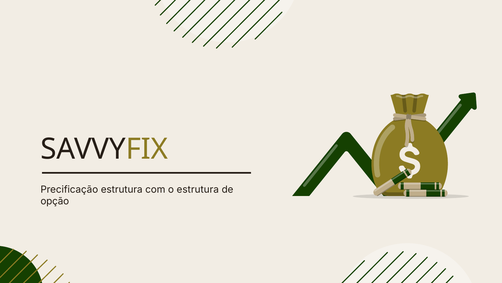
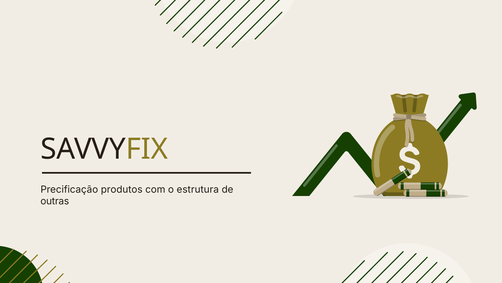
Precificação estrutura: estrutura -> produtos (122, 189)
opção: opção -> outras (55, 201)
